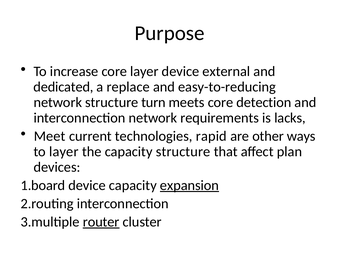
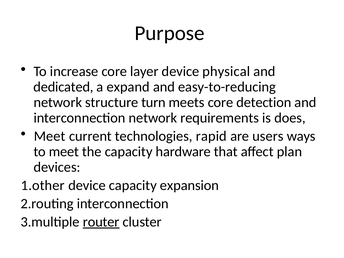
external: external -> physical (226, 72)
replace: replace -> expand (128, 87)
lacks: lacks -> does (290, 118)
other: other -> users (268, 136)
to layer: layer -> meet (64, 152)
capacity structure: structure -> hardware (183, 152)
1.board: 1.board -> 1.other (43, 185)
expansion underline: present -> none (189, 185)
